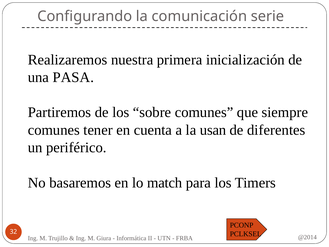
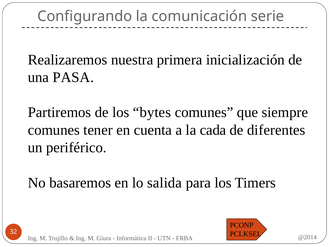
sobre: sobre -> bytes (152, 112)
usan: usan -> cada (213, 130)
match: match -> salida (165, 182)
